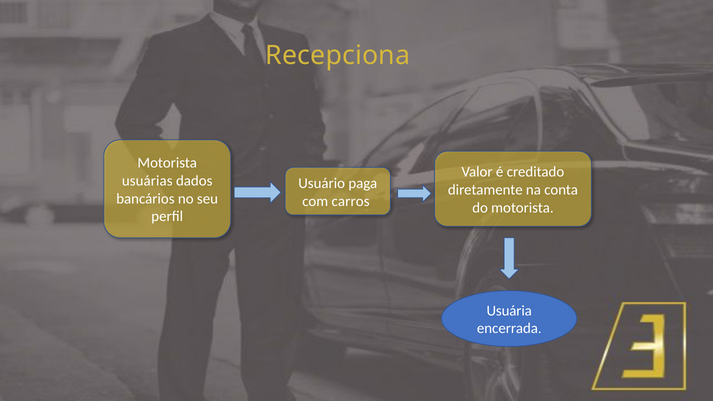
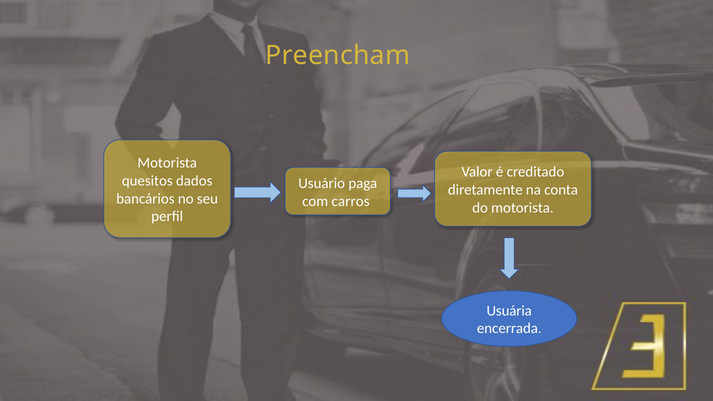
Recepciona: Recepciona -> Preencham (338, 56)
usuárias: usuárias -> quesitos (147, 181)
